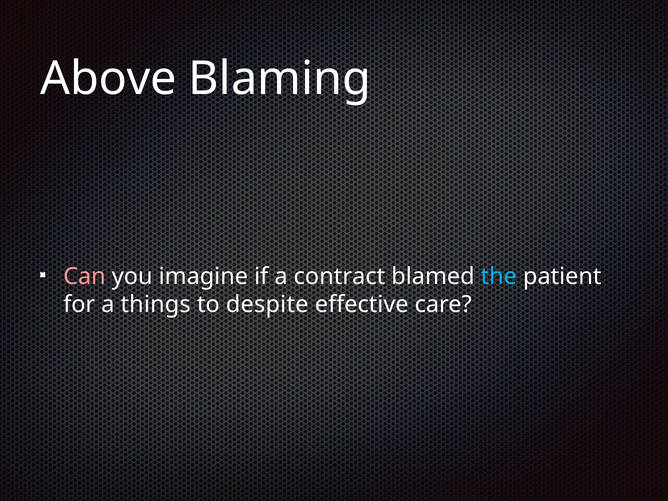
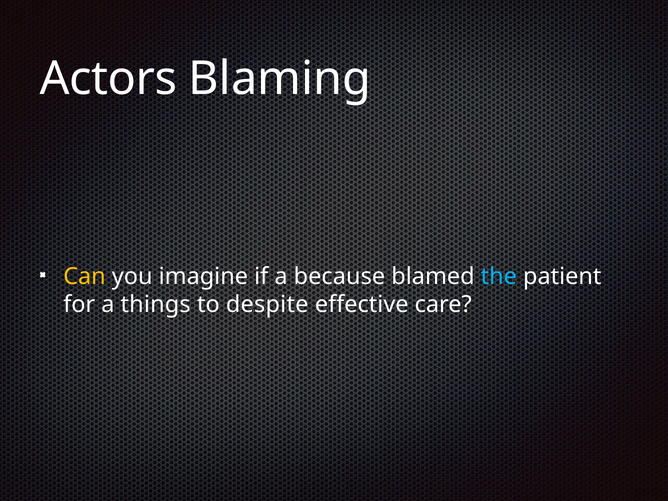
Above: Above -> Actors (109, 79)
Can colour: pink -> yellow (85, 277)
contract: contract -> because (339, 277)
